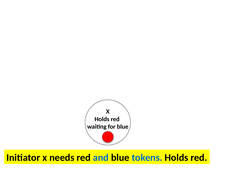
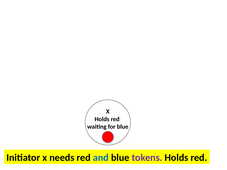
tokens colour: blue -> purple (147, 158)
